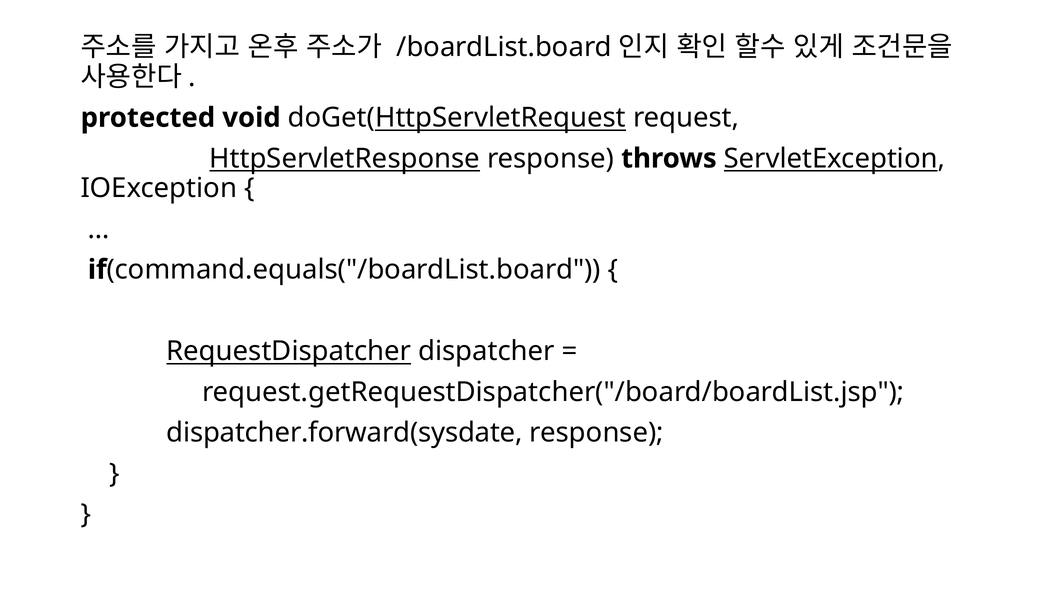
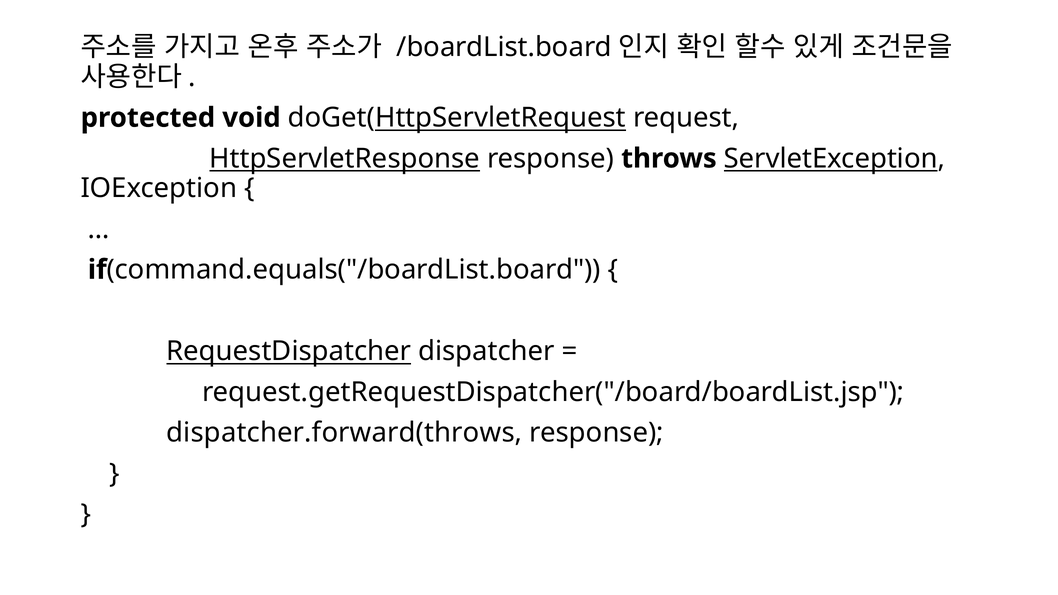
dispatcher.forward(sysdate: dispatcher.forward(sysdate -> dispatcher.forward(throws (344, 433)
